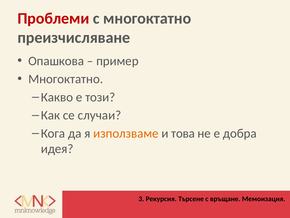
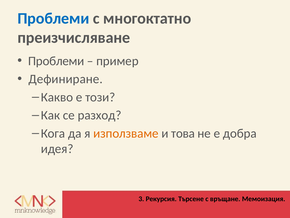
Проблеми colour: red -> blue (53, 18)
Опашкова: Опашкова -> Проблеми (56, 61)
Многоктатно: Многоктатно -> Дефиниране (66, 79)
случаи: случаи -> разход (100, 115)
